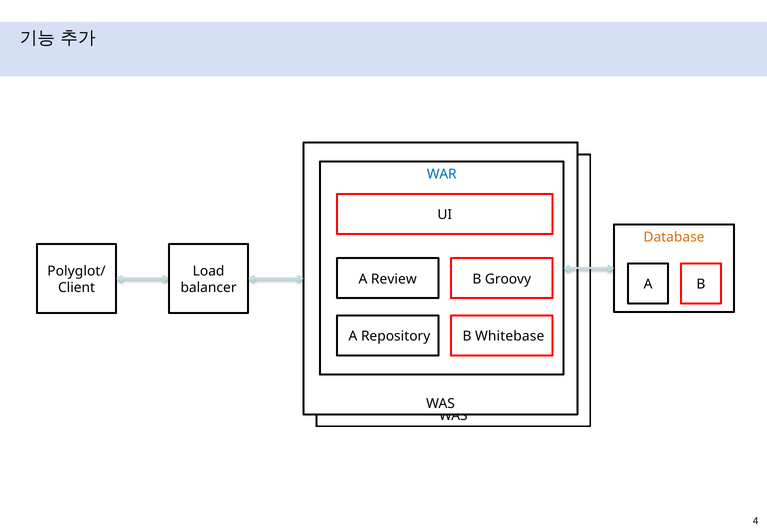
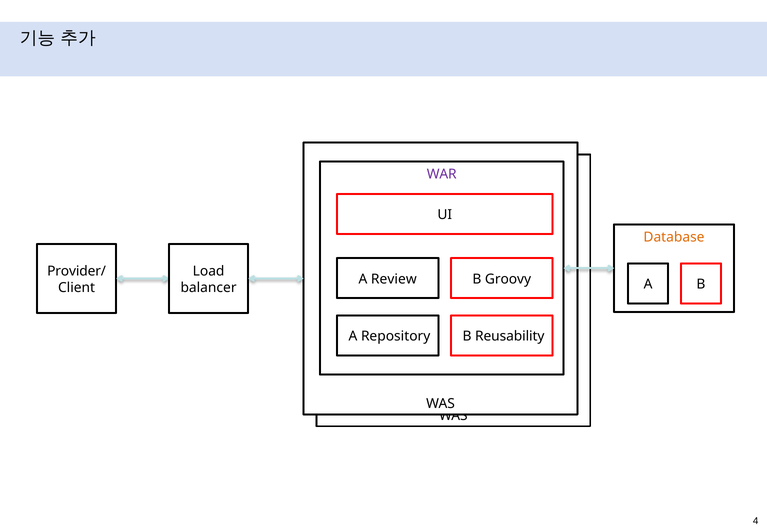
WAR colour: blue -> purple (442, 174)
Polyglot/: Polyglot/ -> Provider/ (77, 271)
Whitebase: Whitebase -> Reusability (510, 336)
